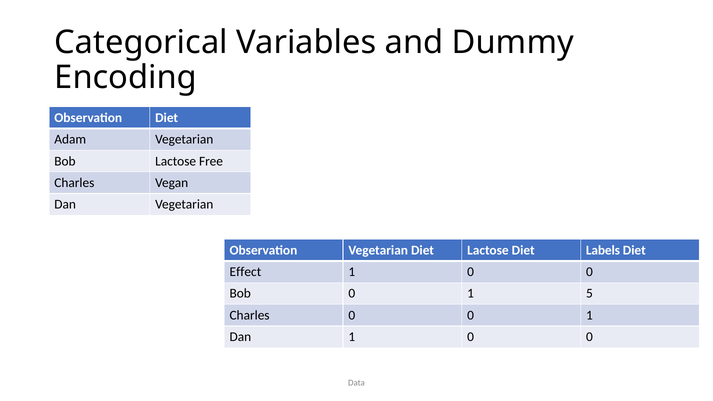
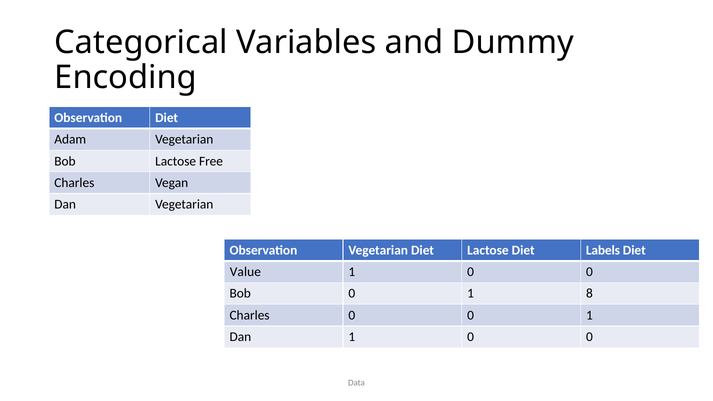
Effect: Effect -> Value (245, 272)
5: 5 -> 8 (589, 294)
